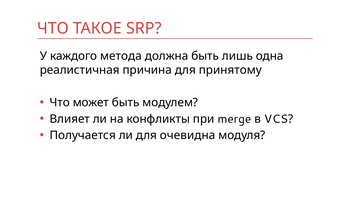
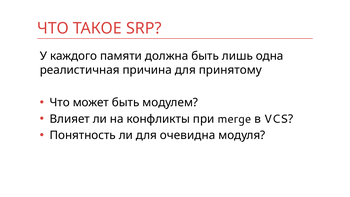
метода: метода -> памяти (121, 56)
Получается: Получается -> Понятность (83, 135)
